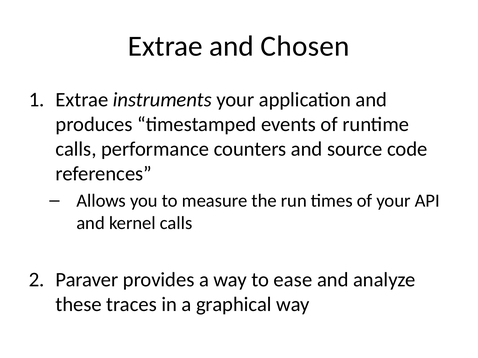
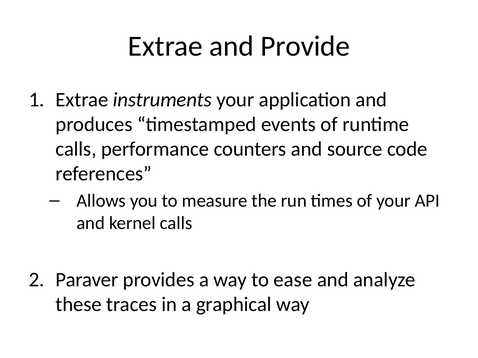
Chosen: Chosen -> Provide (305, 46)
